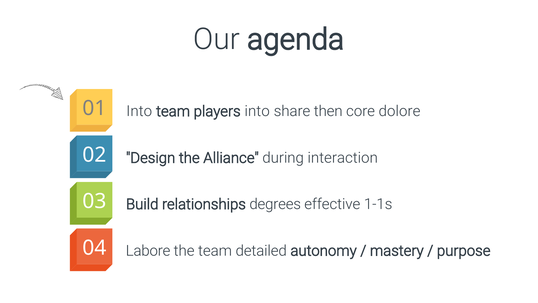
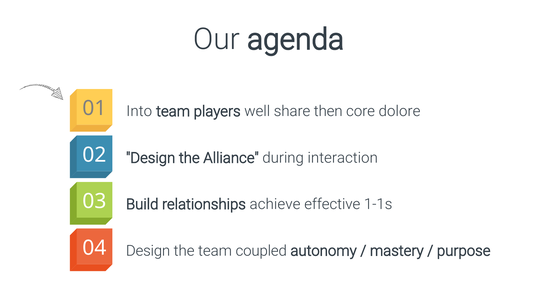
players into: into -> well (257, 111)
degrees: degrees -> achieve (275, 204)
Labore: Labore -> Design (148, 250)
detailed: detailed -> coupled (261, 250)
